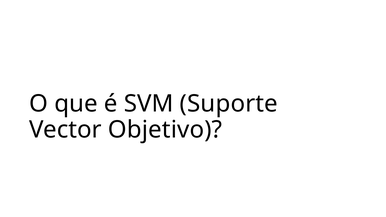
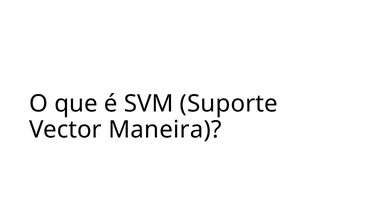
Objetivo: Objetivo -> Maneira (165, 130)
